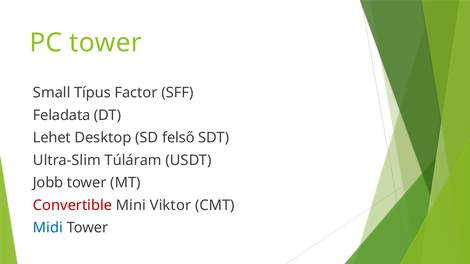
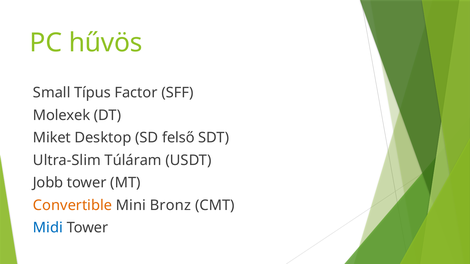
PC tower: tower -> hűvös (106, 43)
Feladata: Feladata -> Molexek (62, 115)
Lehet: Lehet -> Miket (52, 138)
Convertible colour: red -> orange (73, 206)
Viktor: Viktor -> Bronz (170, 206)
